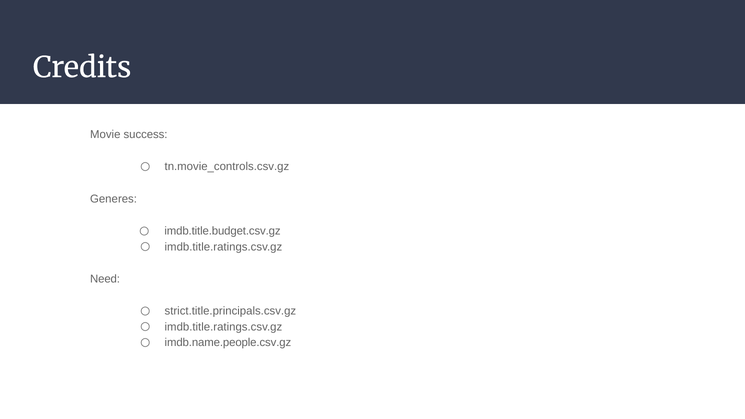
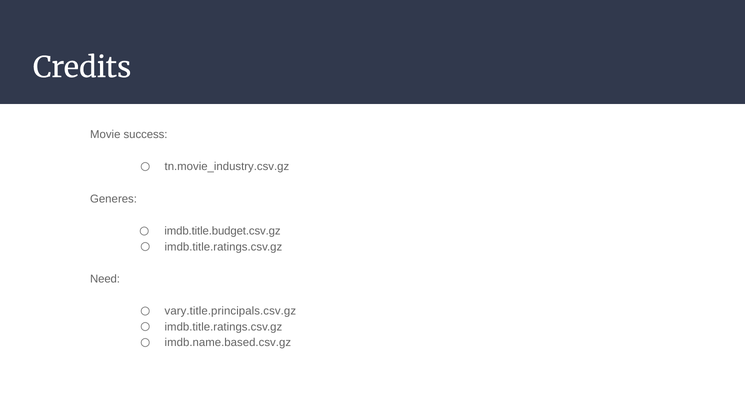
tn.movie_controls.csv.gz: tn.movie_controls.csv.gz -> tn.movie_industry.csv.gz (227, 167)
strict.title.principals.csv.gz: strict.title.principals.csv.gz -> vary.title.principals.csv.gz (230, 311)
imdb.name.people.csv.gz: imdb.name.people.csv.gz -> imdb.name.based.csv.gz (228, 343)
